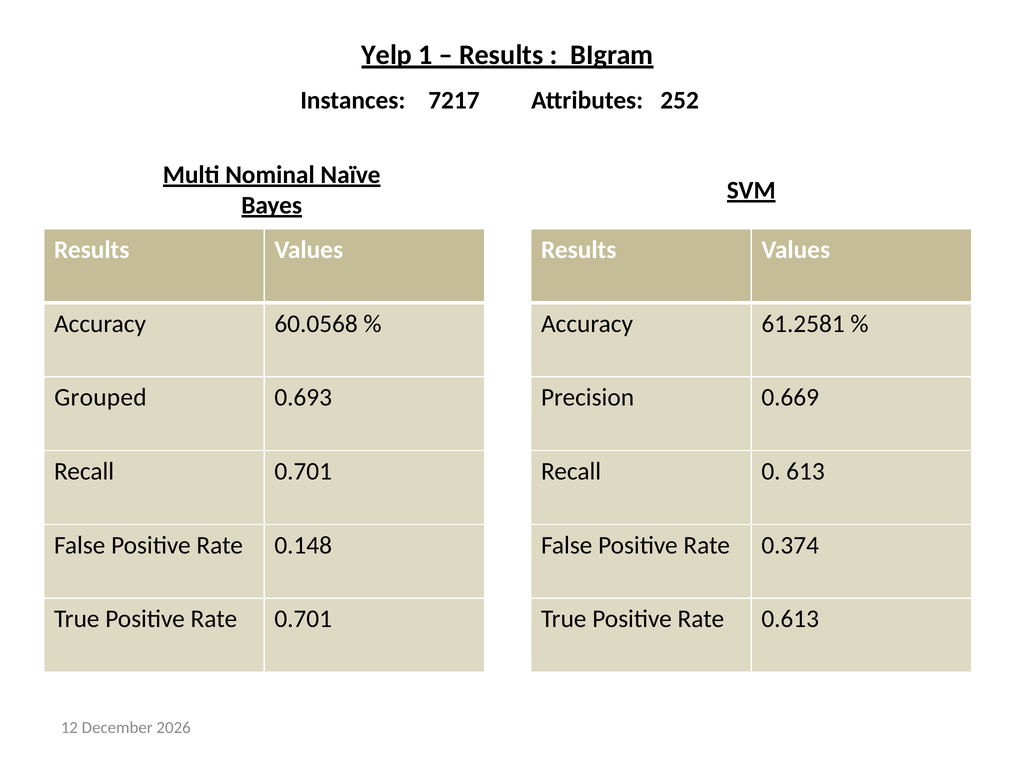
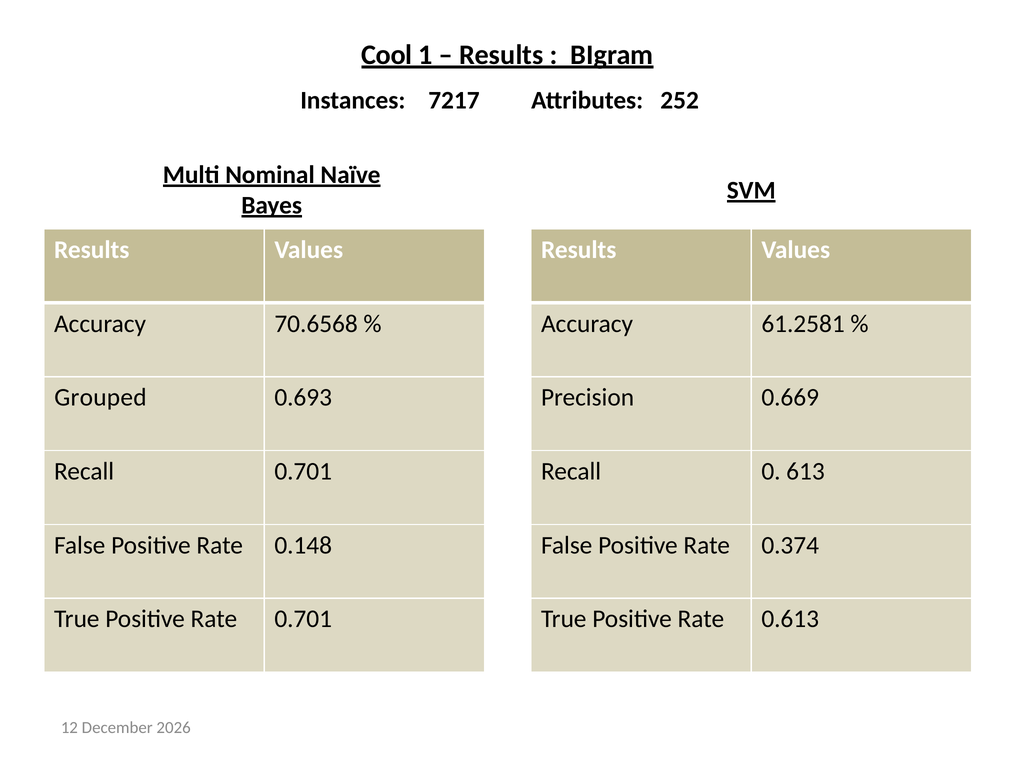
Yelp: Yelp -> Cool (387, 55)
60.0568: 60.0568 -> 70.6568 (316, 323)
